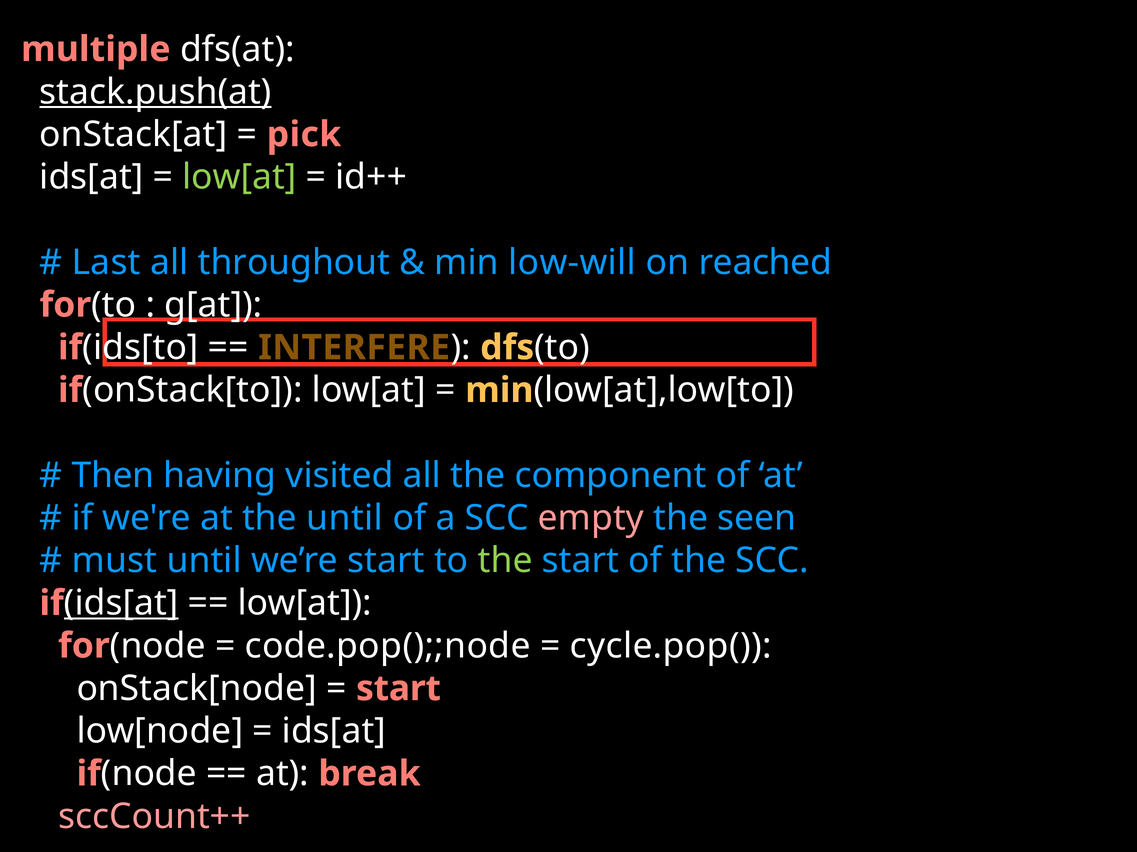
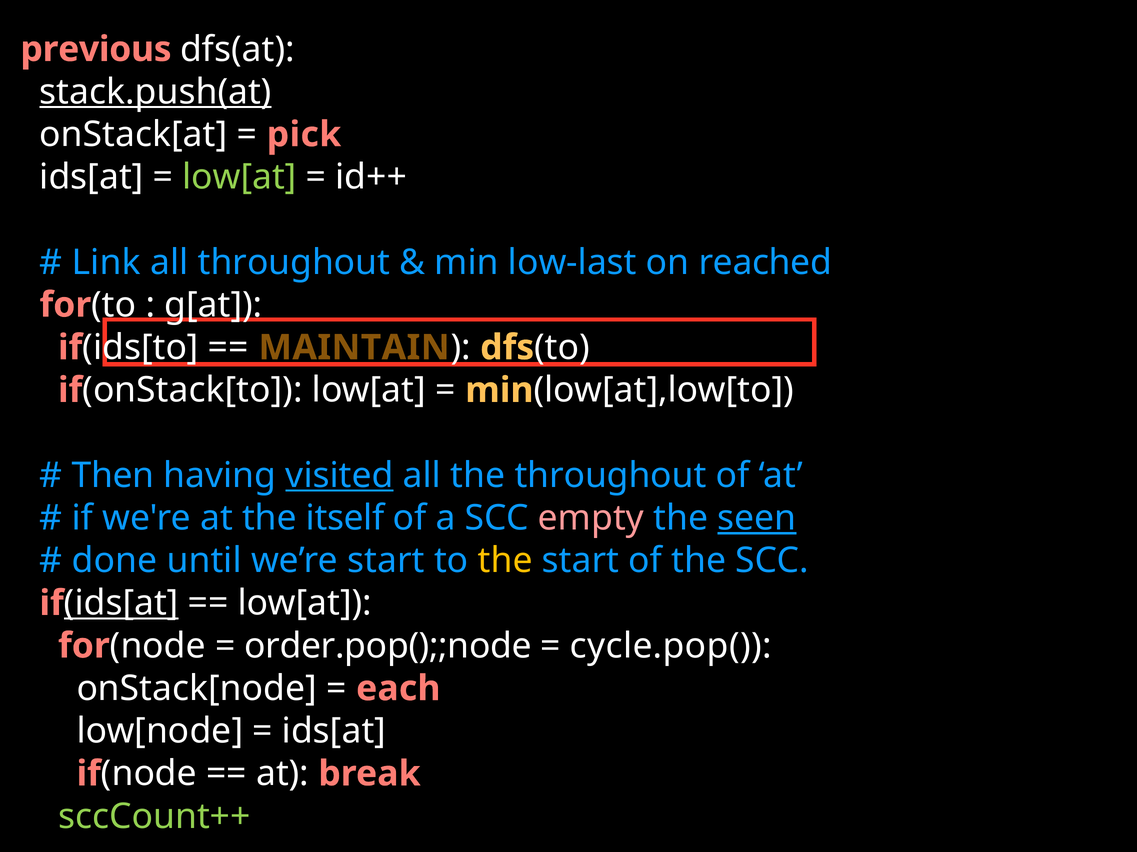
multiple: multiple -> previous (96, 49)
Last: Last -> Link (106, 263)
low-will: low-will -> low-last (572, 263)
INTERFERE: INTERFERE -> MAINTAIN (354, 348)
visited underline: none -> present (340, 476)
the component: component -> throughout (611, 476)
the until: until -> itself (345, 518)
seen underline: none -> present (757, 518)
must: must -> done (114, 561)
the colour: light green -> yellow (505, 561)
code.pop();;node: code.pop();;node -> order.pop();;node (388, 646)
start: start -> each (398, 689)
sccCount++ colour: pink -> light green (154, 817)
